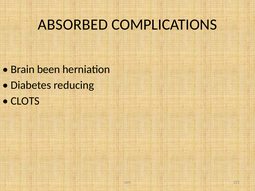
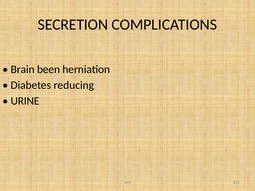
ABSORBED: ABSORBED -> SECRETION (73, 25)
CLOTS: CLOTS -> URINE (25, 101)
